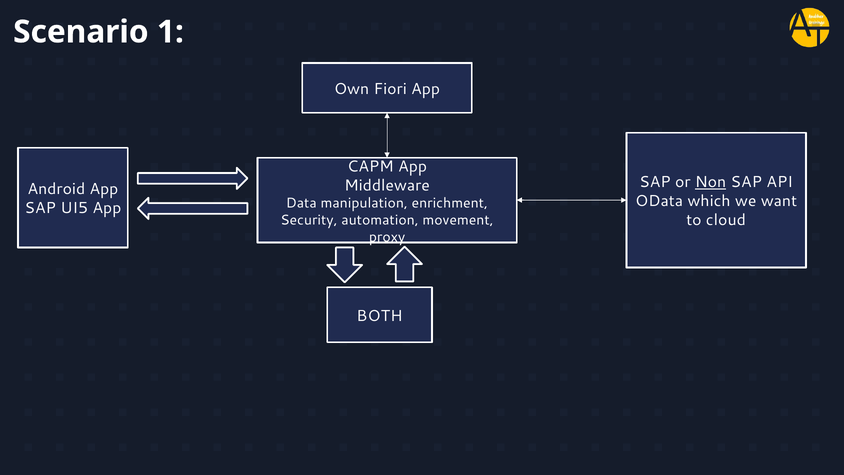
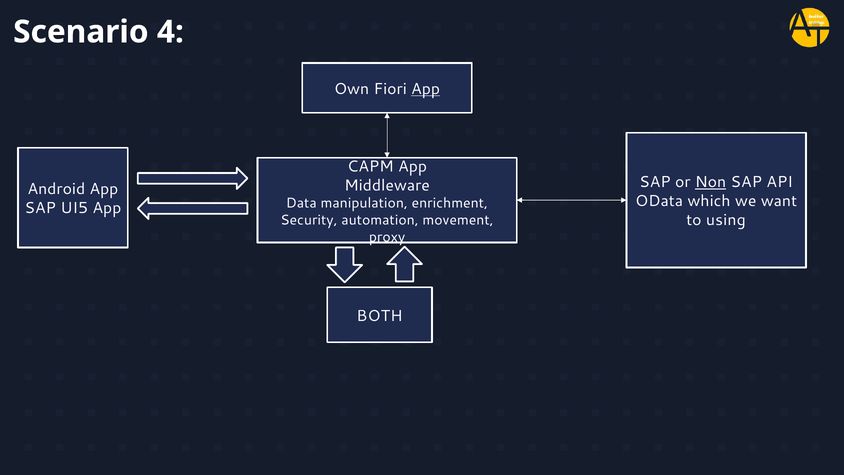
1: 1 -> 4 (170, 32)
App underline: none -> present (426, 89)
cloud: cloud -> using (726, 220)
